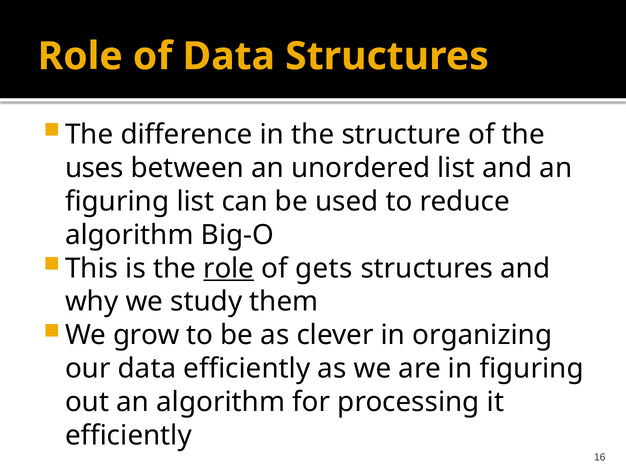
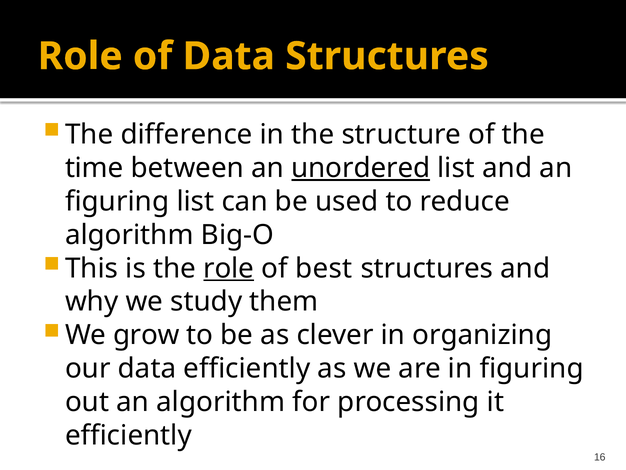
uses: uses -> time (94, 168)
unordered underline: none -> present (361, 168)
gets: gets -> best (324, 268)
